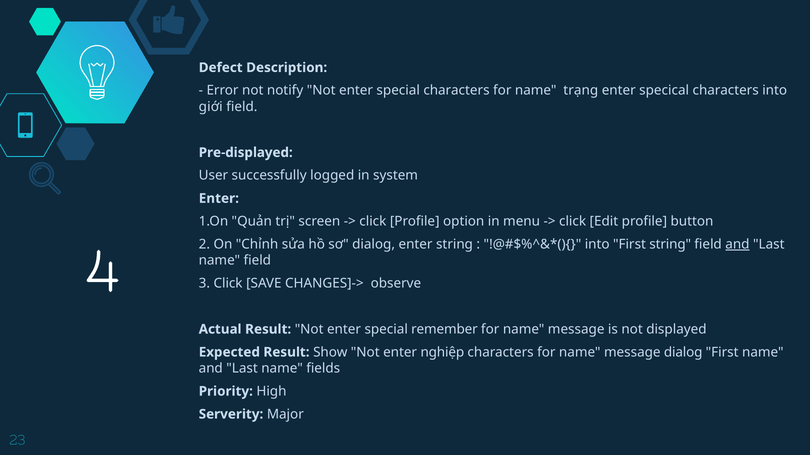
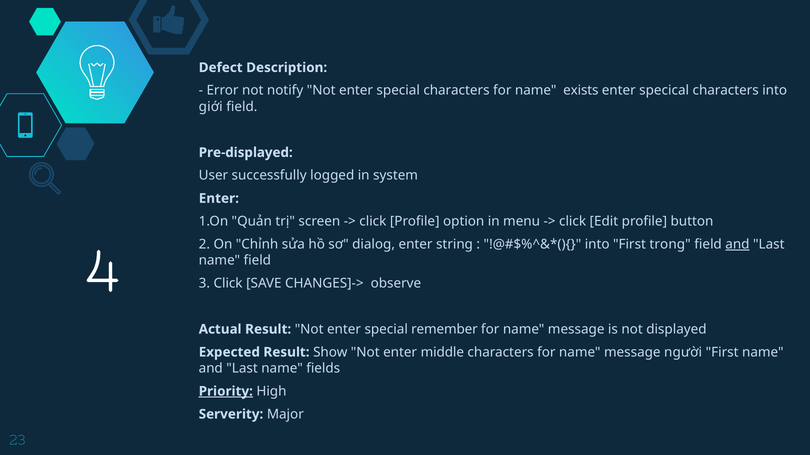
trạng: trạng -> exists (581, 91)
First string: string -> trong (670, 245)
nghiệp: nghiệp -> middle (442, 353)
message dialog: dialog -> người (683, 353)
Priority underline: none -> present (226, 392)
